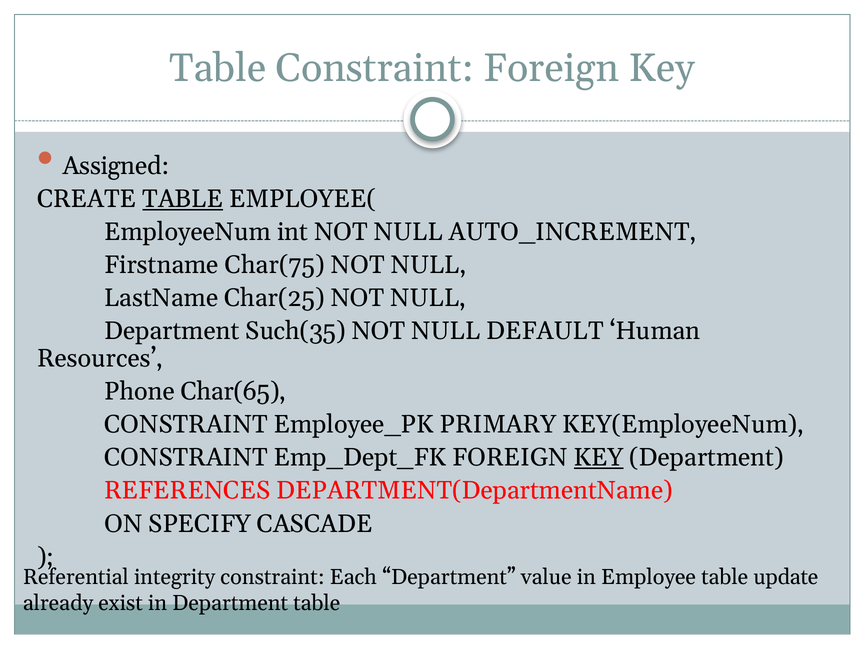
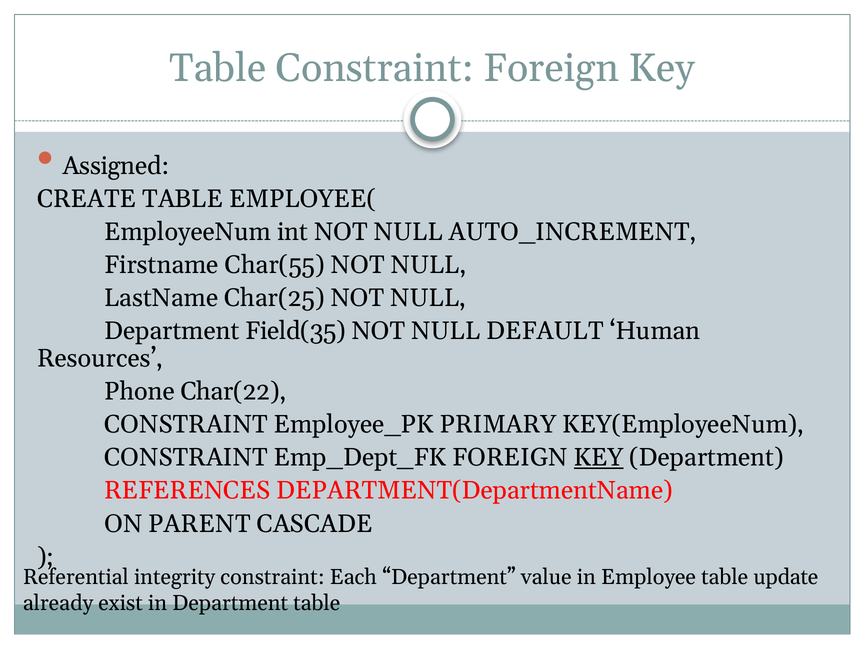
TABLE underline: present -> none (183, 199)
Char(75: Char(75 -> Char(55 (275, 265)
Such(35: Such(35 -> Field(35 (296, 331)
Char(65: Char(65 -> Char(22 (233, 391)
SPECIFY: SPECIFY -> PARENT (199, 524)
